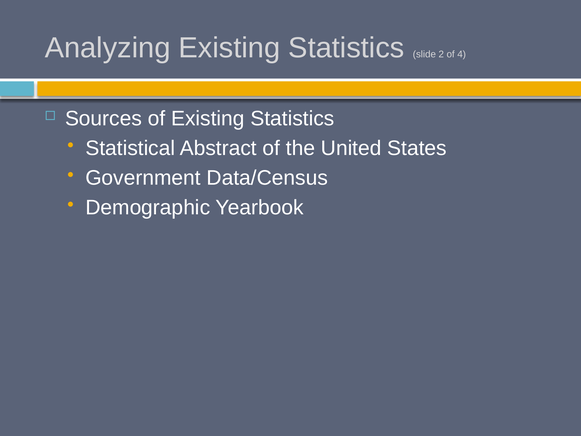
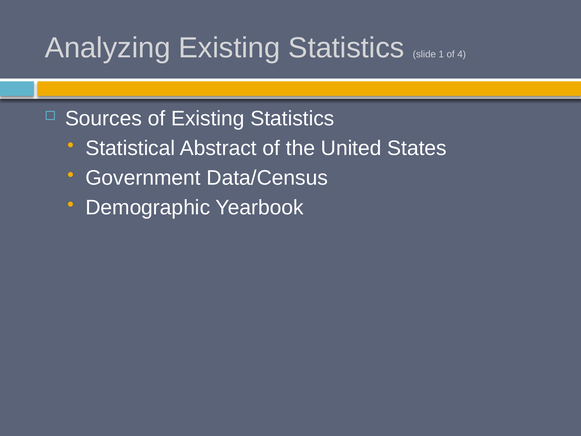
2: 2 -> 1 (441, 54)
